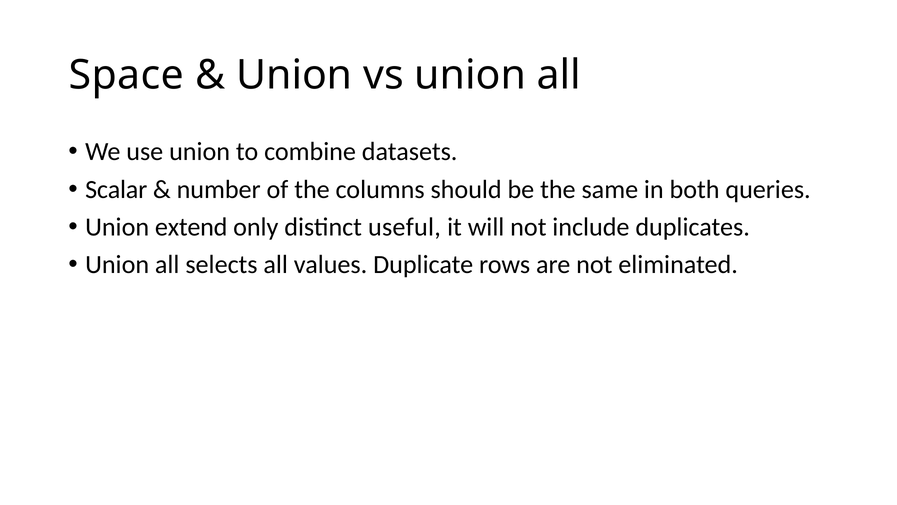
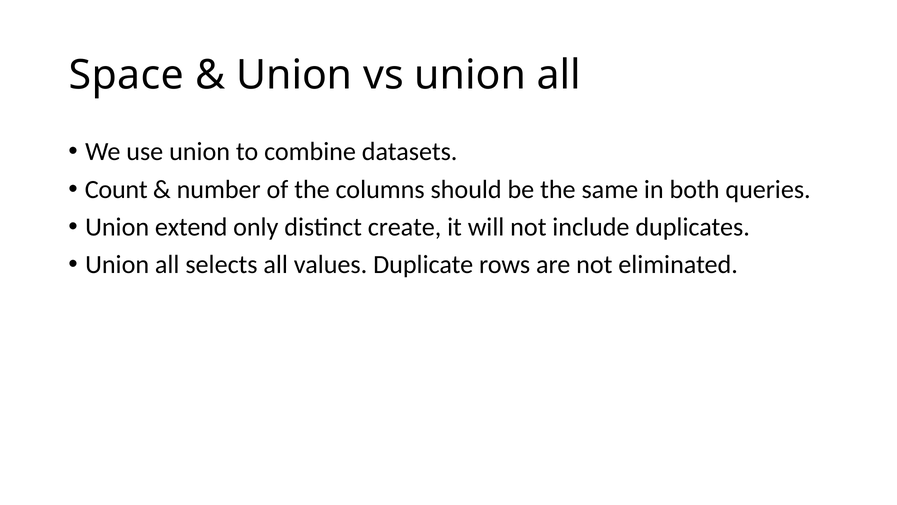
Scalar: Scalar -> Count (116, 189)
useful: useful -> create (405, 227)
